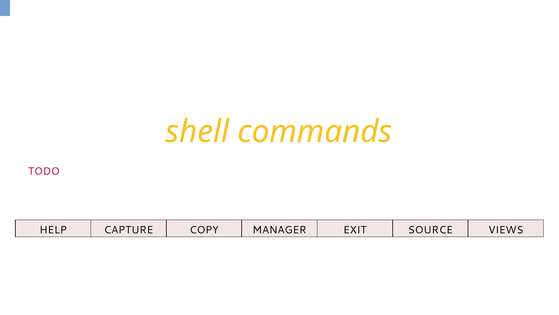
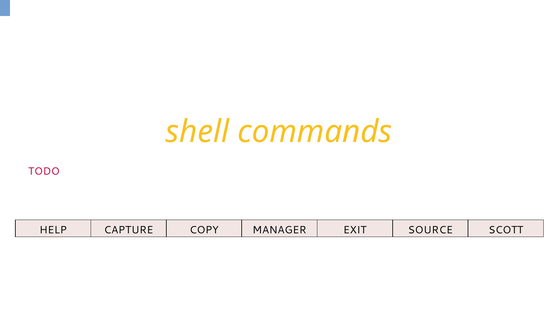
VIEWS: VIEWS -> SCOTT (506, 230)
